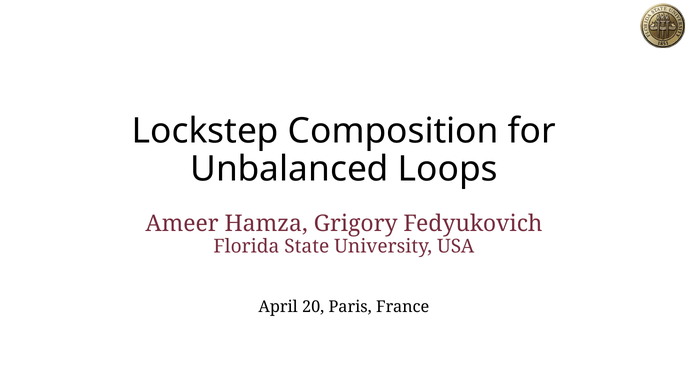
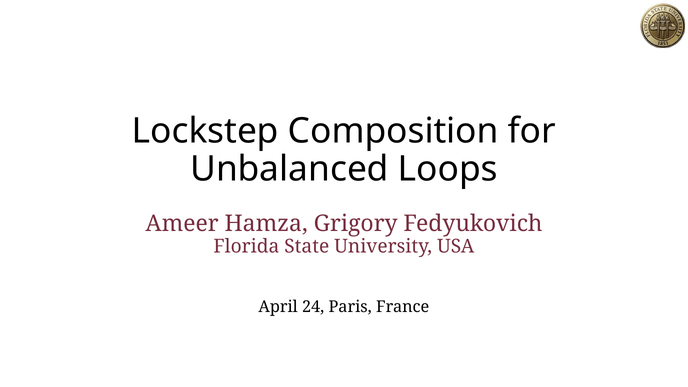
20: 20 -> 24 (313, 307)
